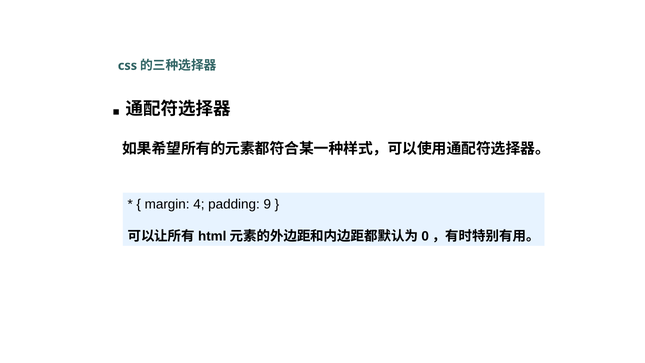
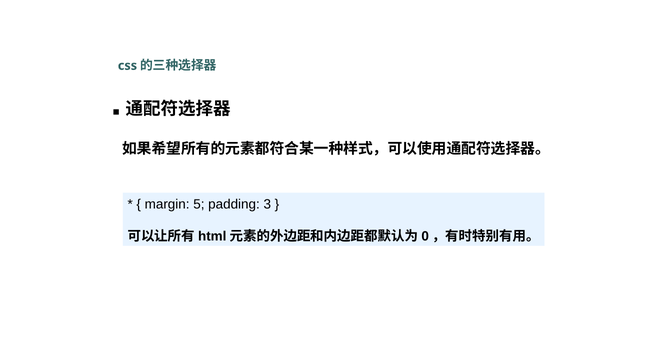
4: 4 -> 5 (199, 204)
9: 9 -> 3 (267, 204)
